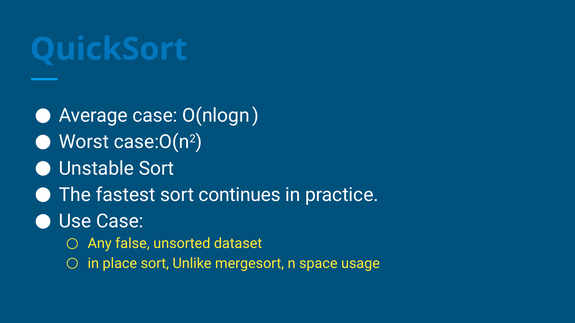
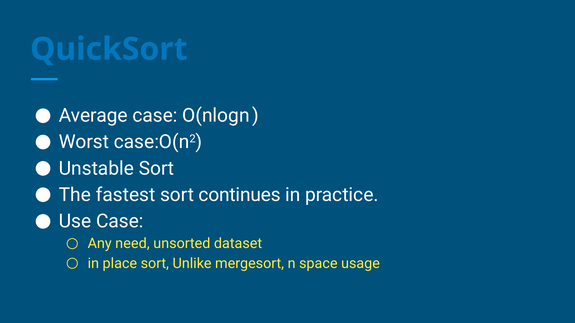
false: false -> need (132, 244)
